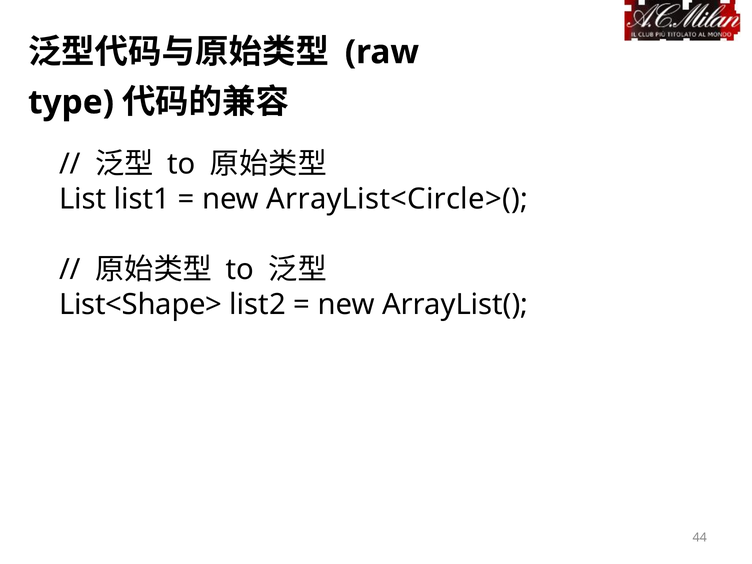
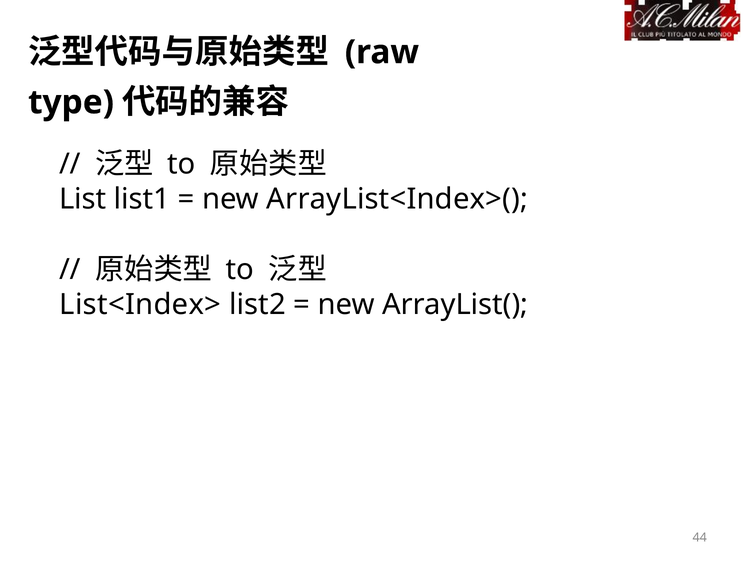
ArrayList<Circle>(: ArrayList<Circle>( -> ArrayList<Index>( (397, 199)
List<Shape>: List<Shape> -> List<Index> (140, 304)
